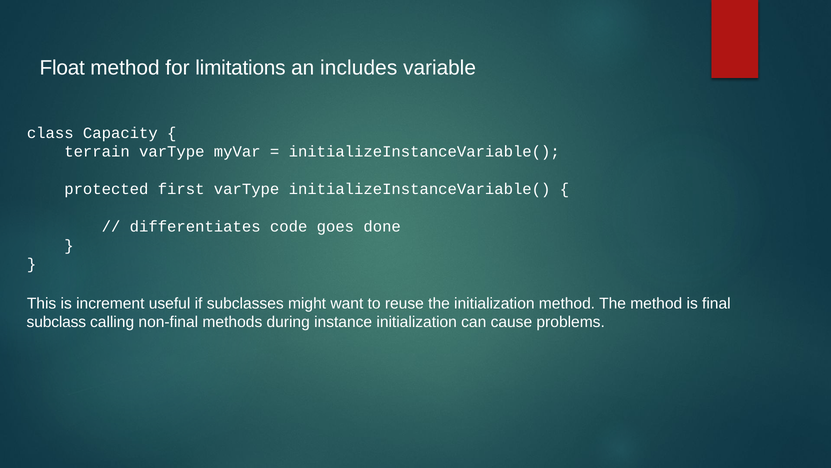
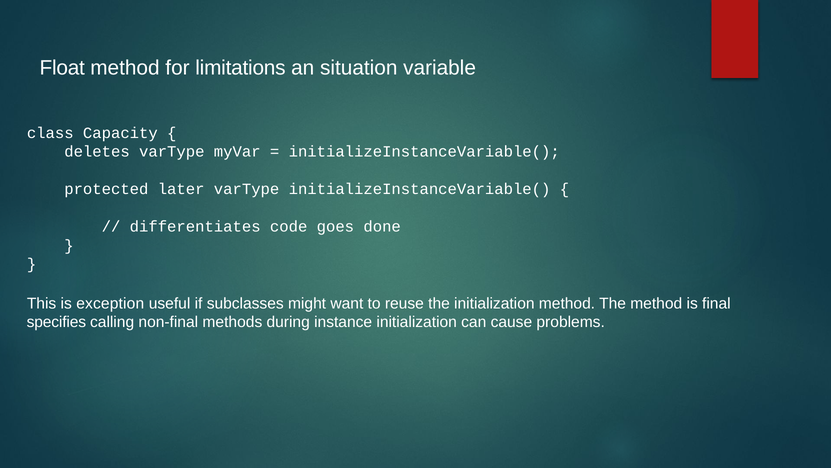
includes: includes -> situation (359, 68)
terrain: terrain -> deletes (97, 152)
first: first -> later (181, 189)
increment: increment -> exception (110, 303)
subclass: subclass -> specifies (56, 322)
